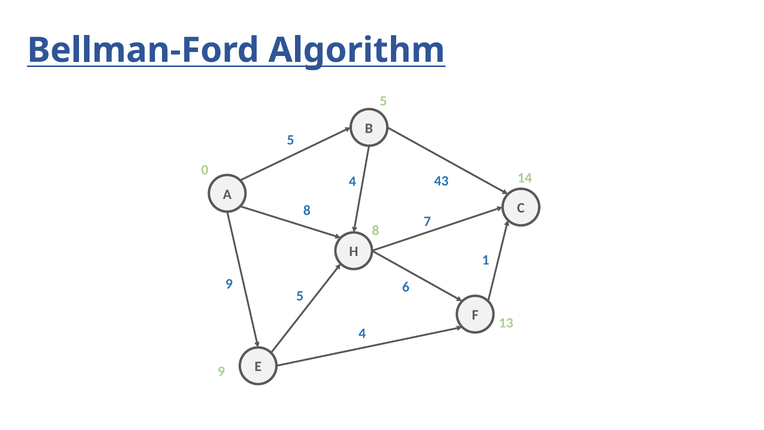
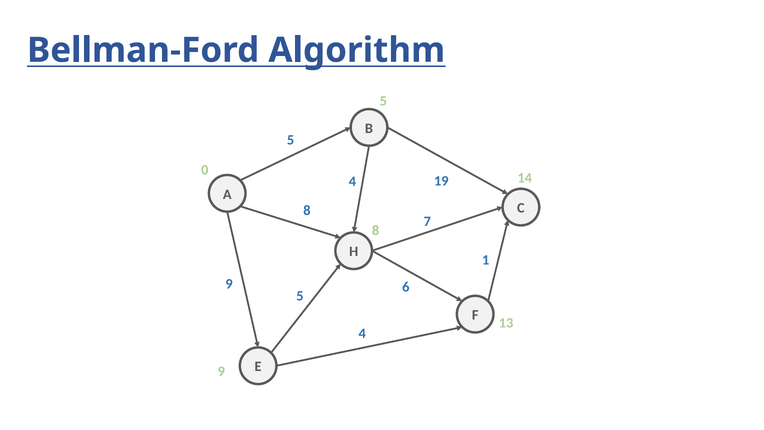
43: 43 -> 19 (441, 181)
